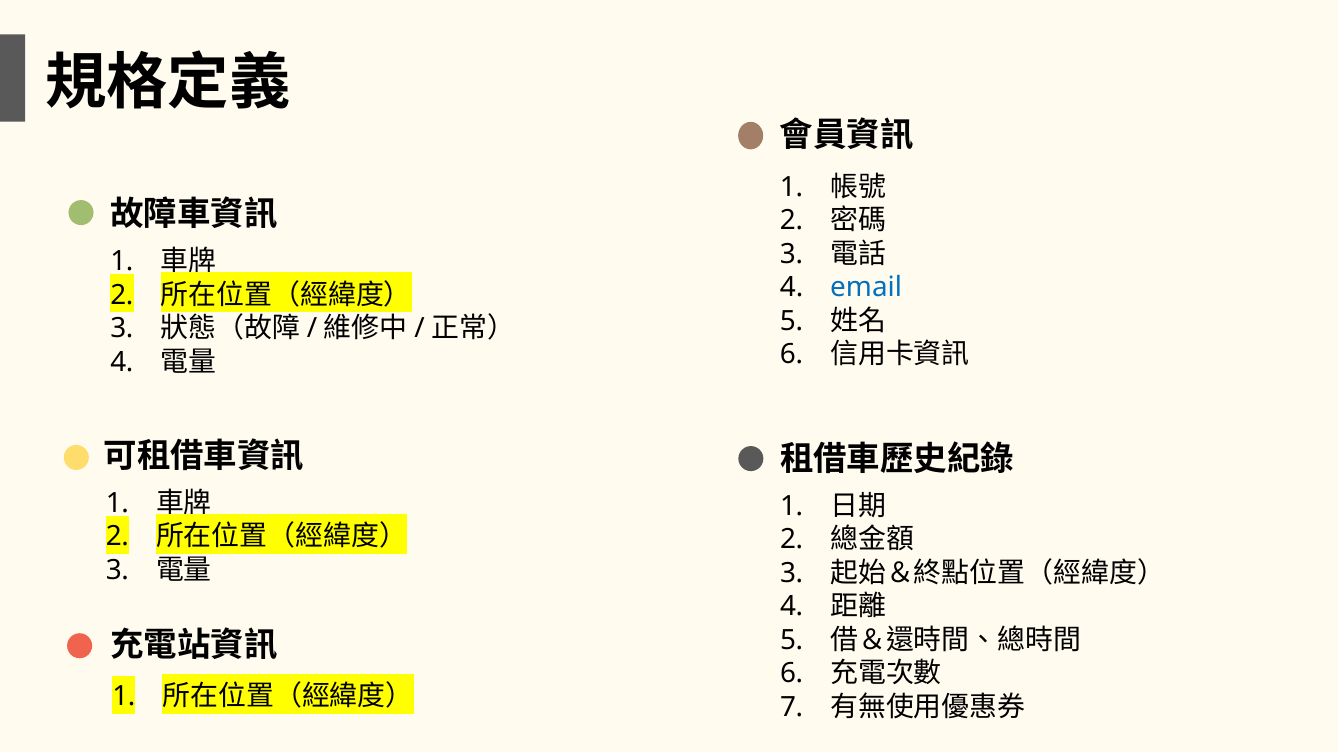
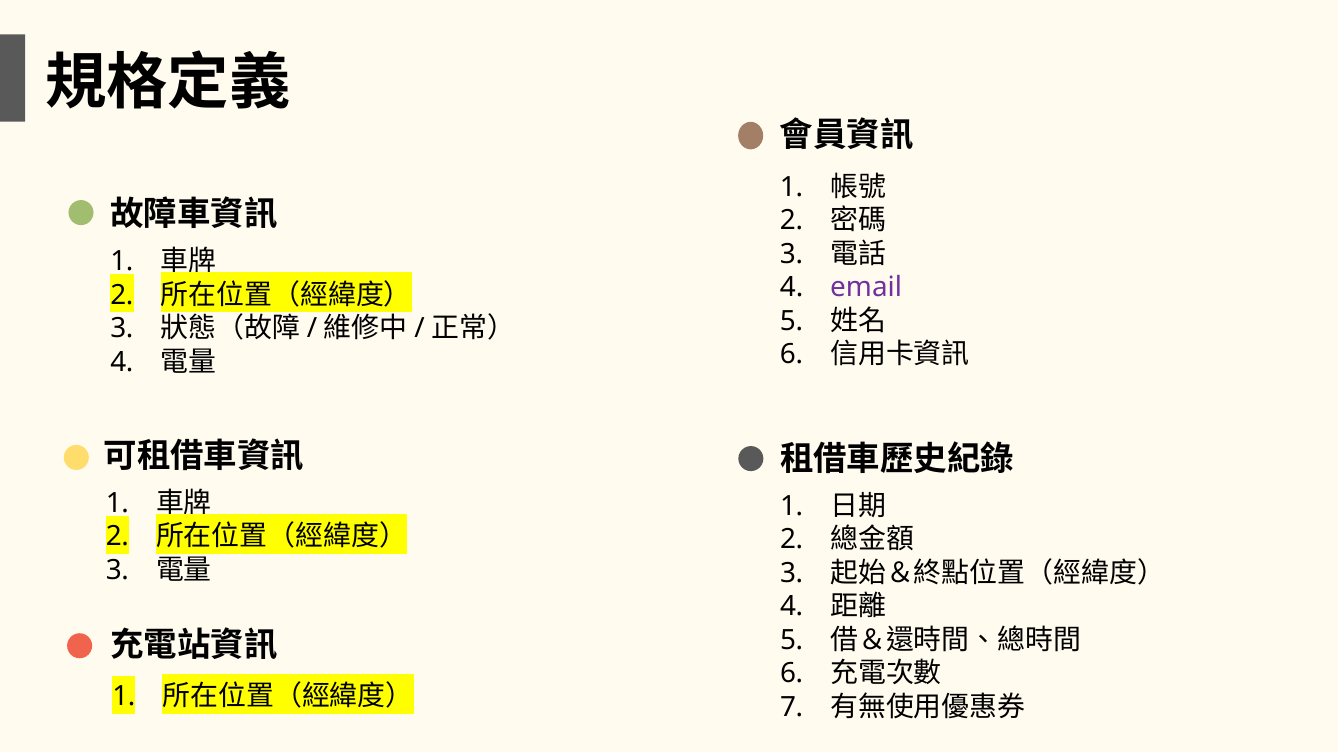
email colour: blue -> purple (866, 288)
